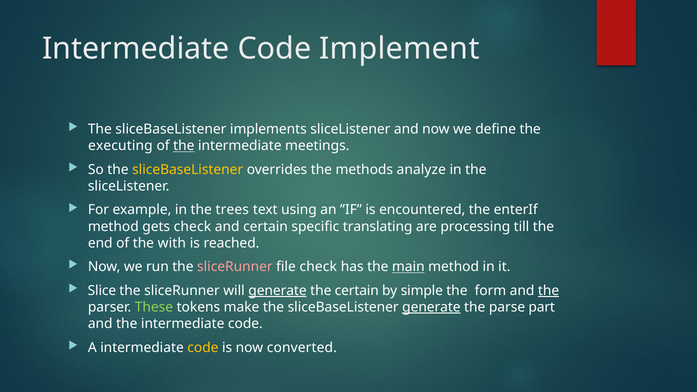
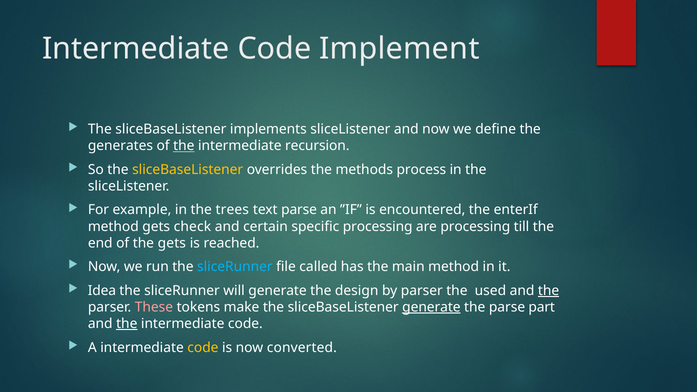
executing: executing -> generates (120, 146)
meetings: meetings -> recursion (317, 146)
analyze: analyze -> process (421, 170)
text using: using -> parse (299, 210)
specific translating: translating -> processing (378, 226)
the with: with -> gets (172, 243)
sliceRunner colour: pink -> light blue (235, 267)
file check: check -> called (318, 267)
main underline: present -> none (408, 267)
Slice: Slice -> Idea (102, 291)
generate underline: present -> none (277, 291)
the certain: certain -> design (357, 291)
by simple: simple -> parser (422, 291)
form: form -> used (490, 291)
These colour: light green -> pink (154, 307)
the underline: none -> present (127, 324)
